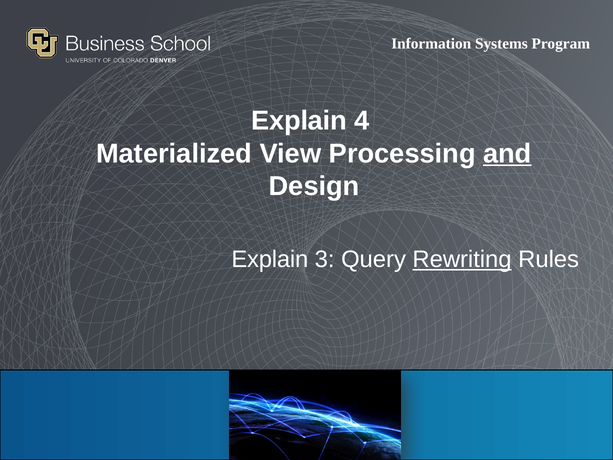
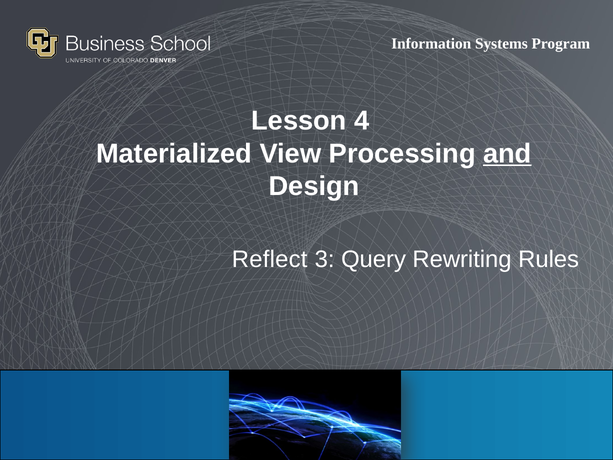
Explain: Explain -> Lesson (299, 121)
Explain: Explain -> Reflect (270, 259)
Rewriting underline: present -> none (462, 259)
